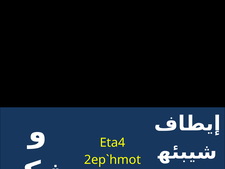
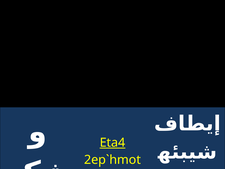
Eta4 underline: none -> present (113, 142)
